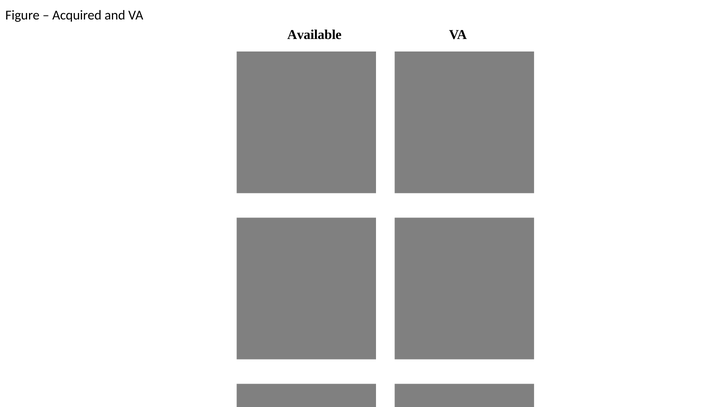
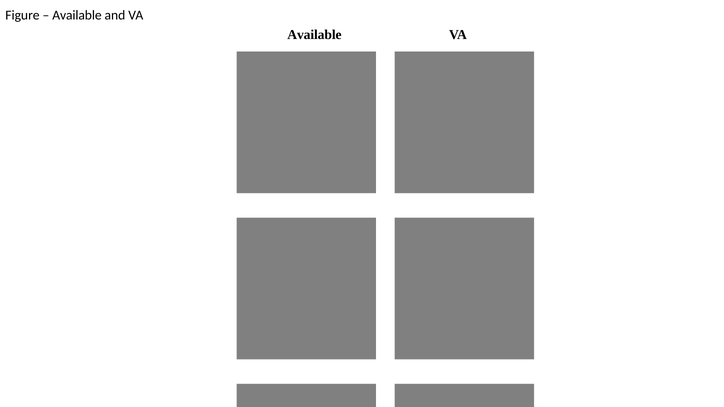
Acquired: Acquired -> Available (77, 15)
